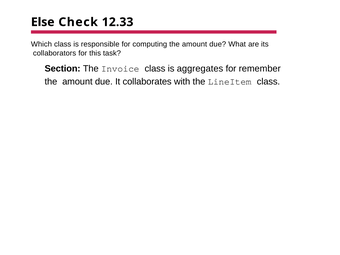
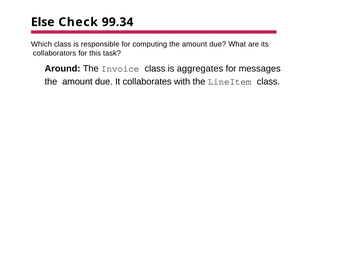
12.33: 12.33 -> 99.34 (118, 22)
Section: Section -> Around (63, 69)
remember: remember -> messages (260, 69)
